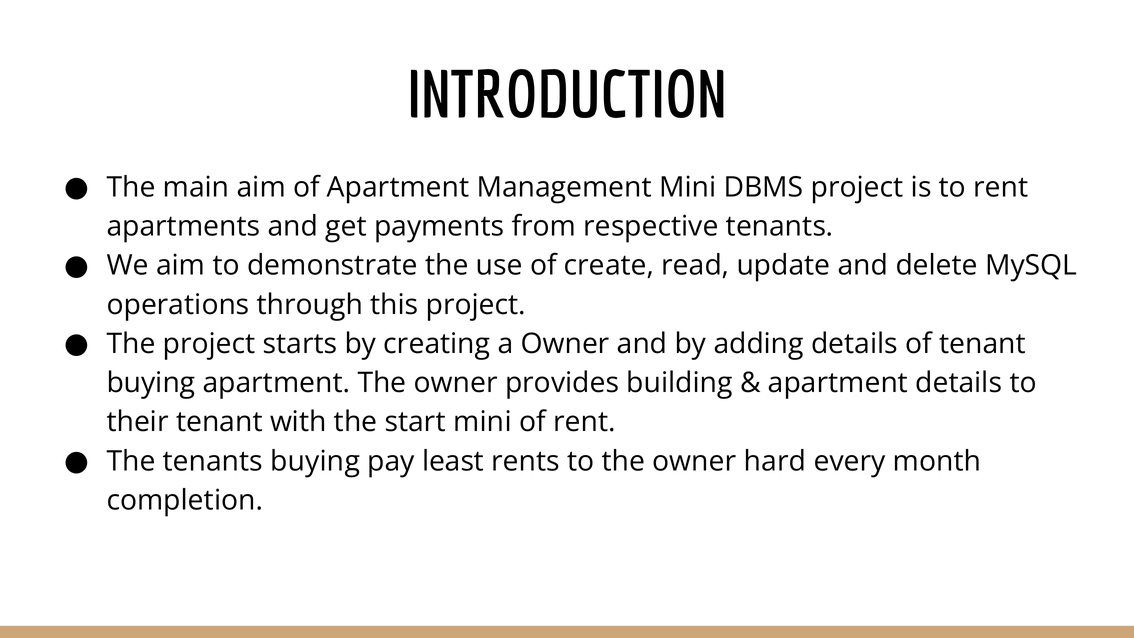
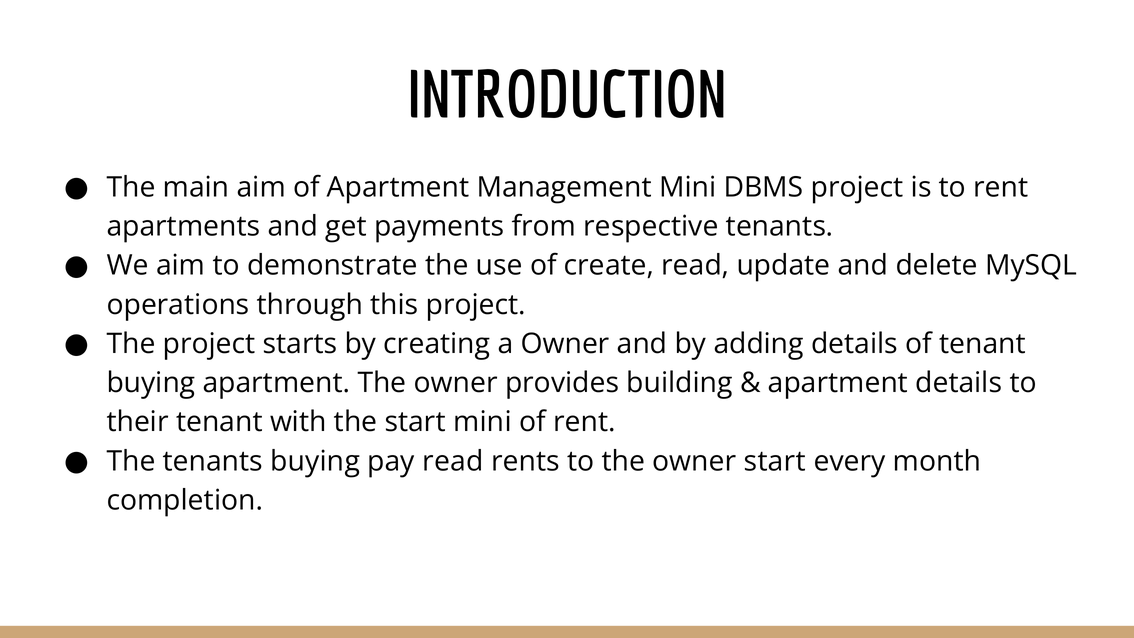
pay least: least -> read (453, 461)
owner hard: hard -> start (775, 461)
